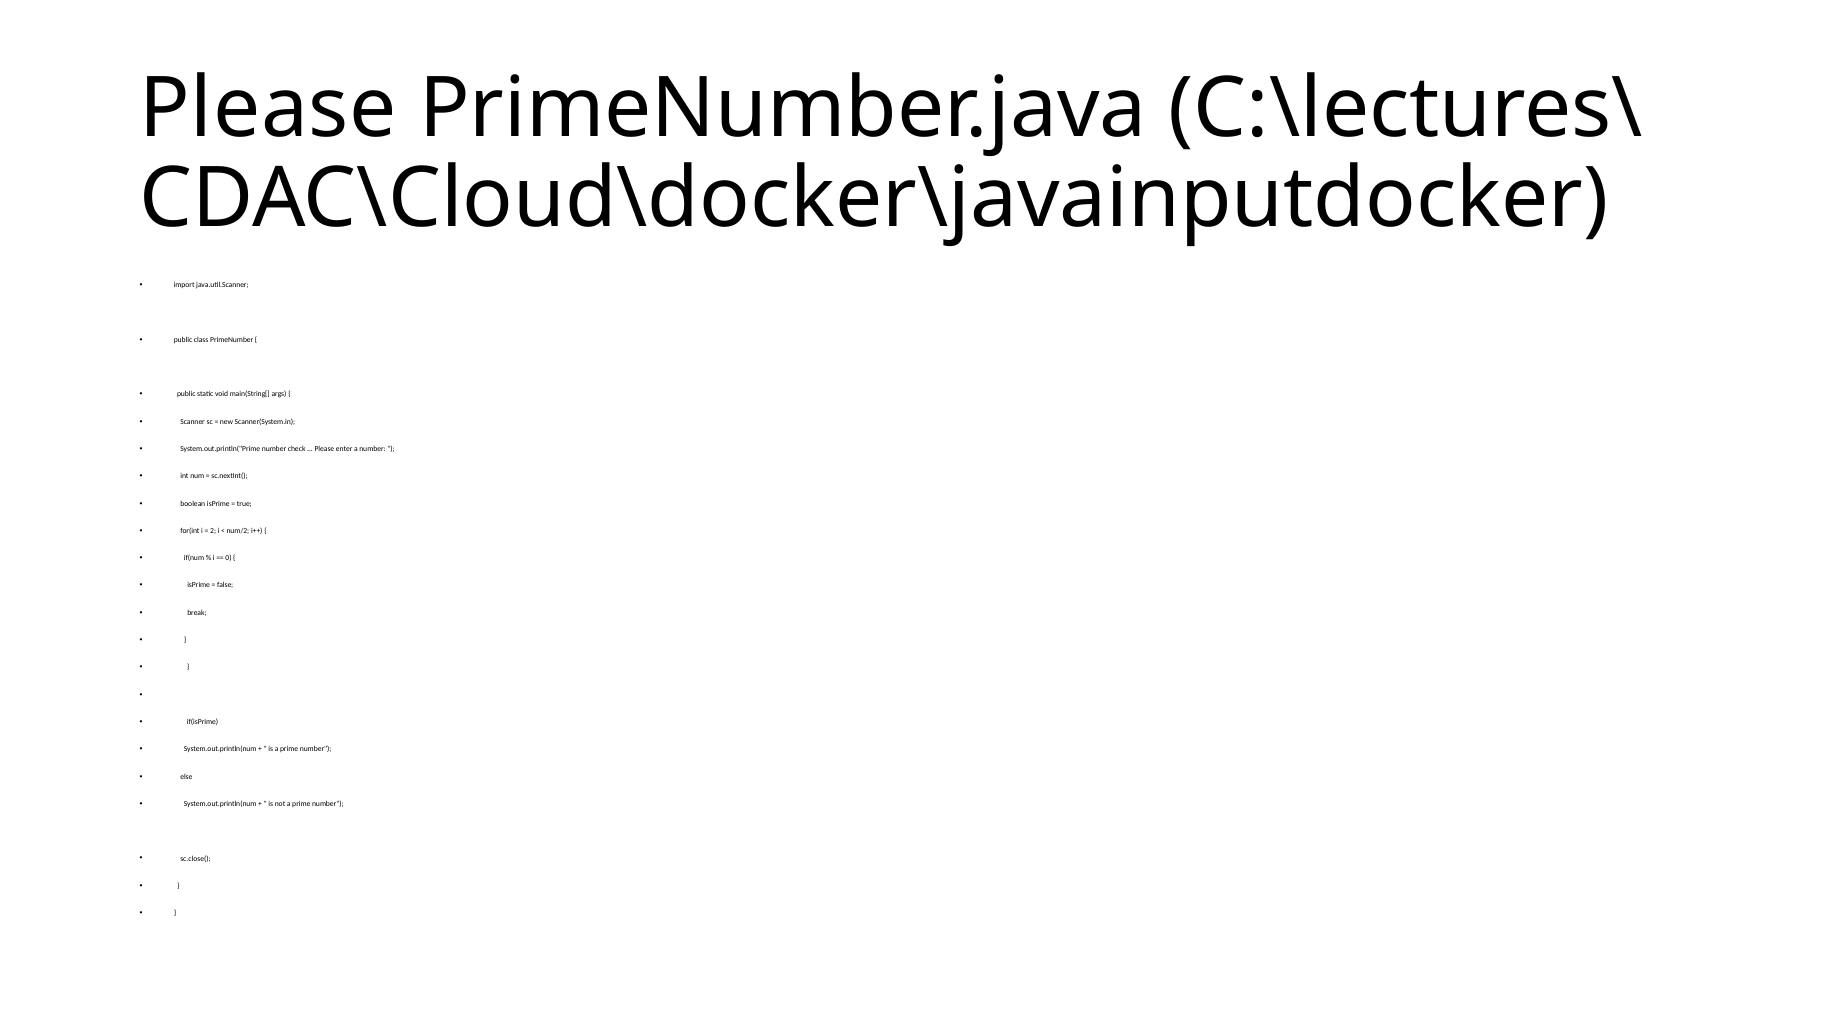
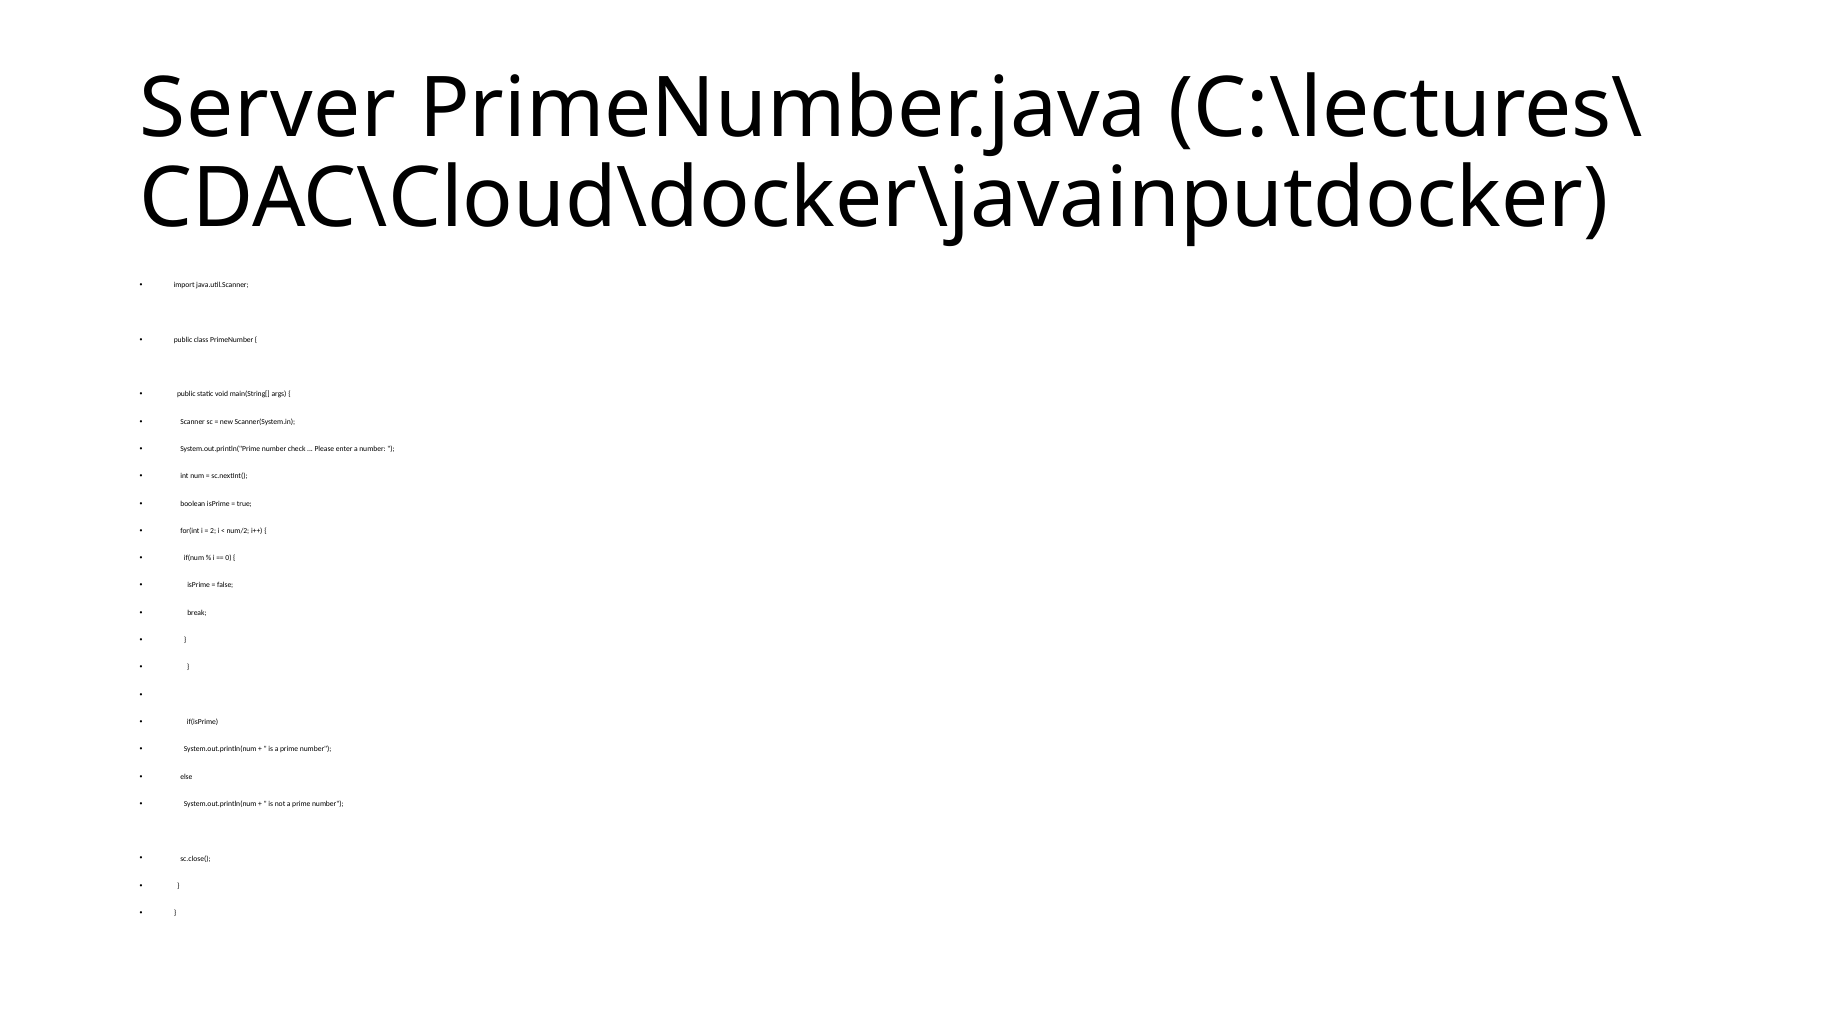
Please: Please -> Server (268, 108)
